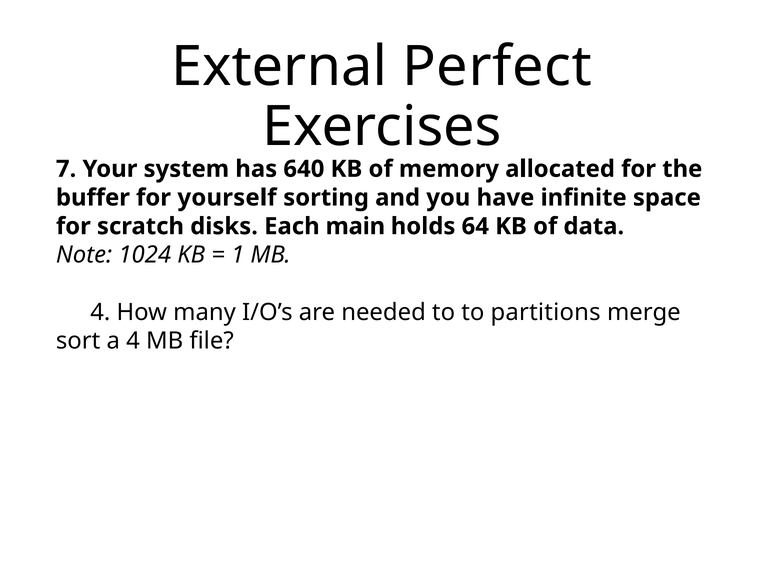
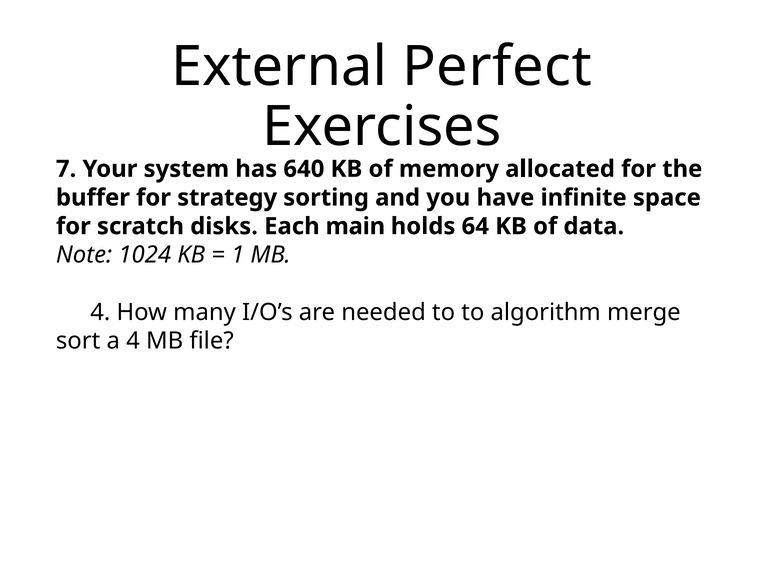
yourself: yourself -> strategy (227, 198)
partitions: partitions -> algorithm (546, 312)
